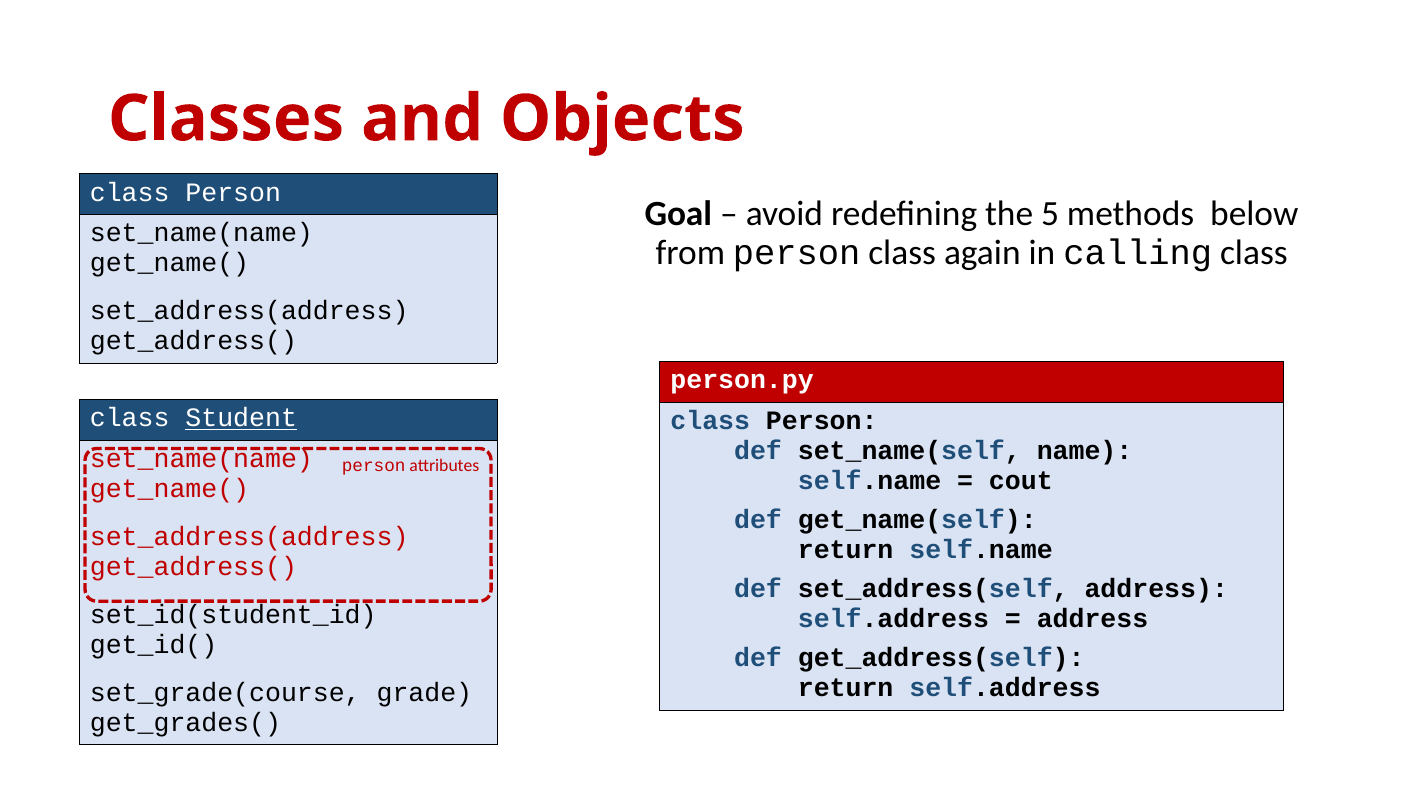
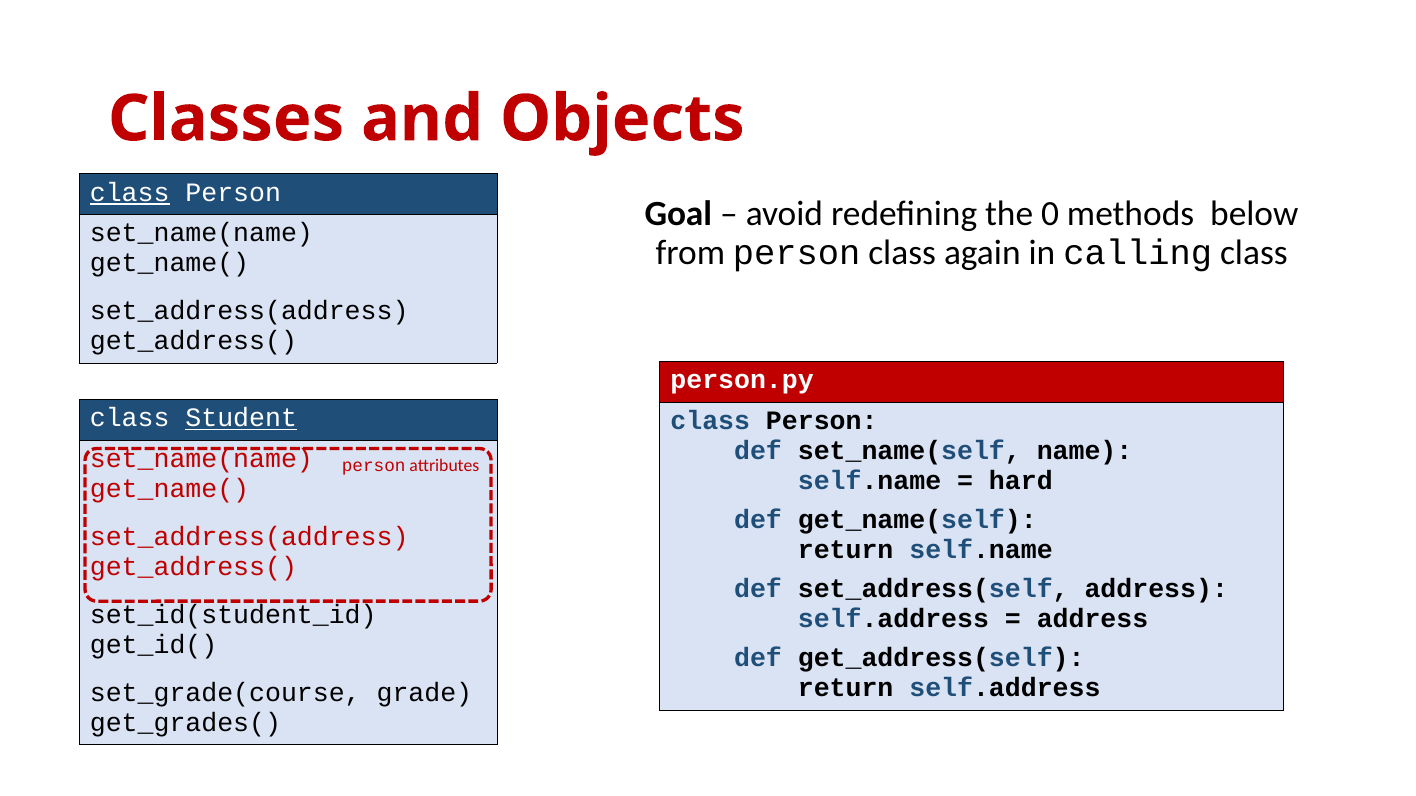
class underline: none -> present (130, 193)
5: 5 -> 0 (1050, 214)
cout: cout -> hard (1021, 481)
